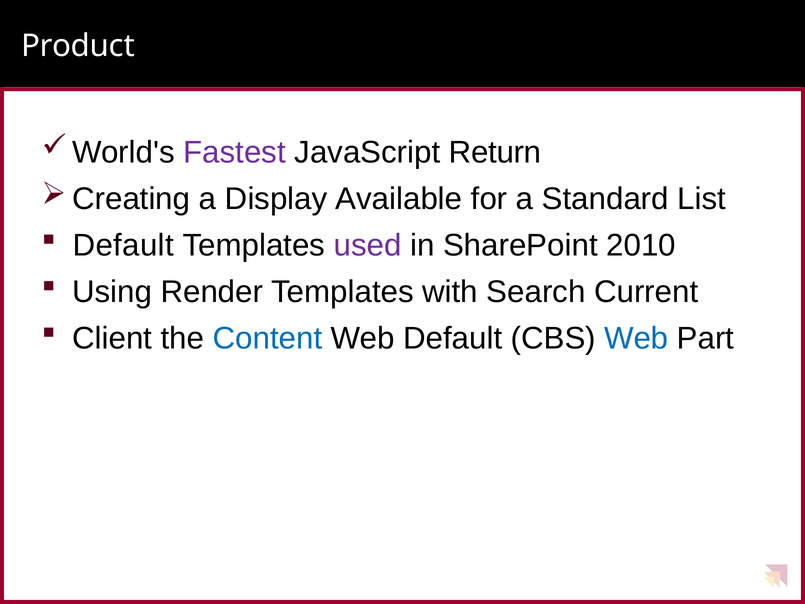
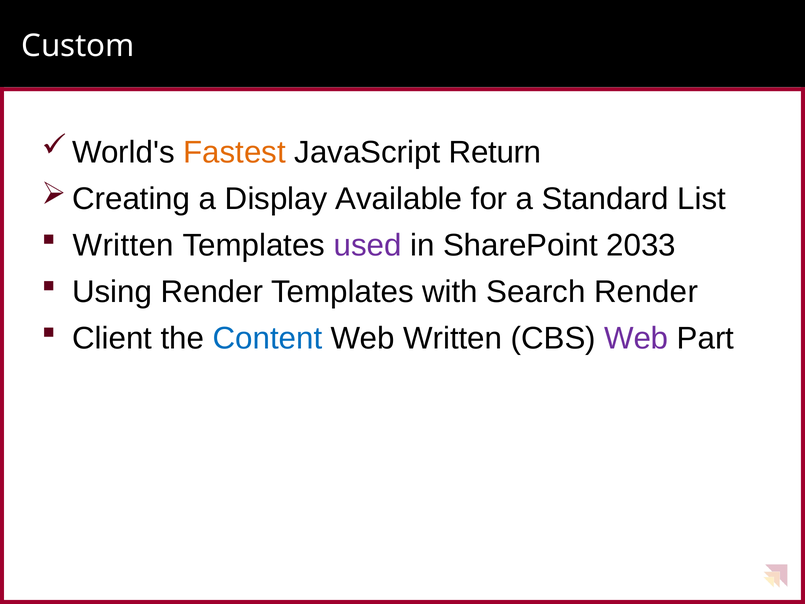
Product: Product -> Custom (78, 46)
Fastest colour: purple -> orange (235, 152)
Default: Default -> Written (123, 245)
2010: 2010 -> 2033 (641, 245)
Search Current: Current -> Render (646, 292)
Web Default: Default -> Written (453, 338)
Web colour: blue -> purple (636, 338)
